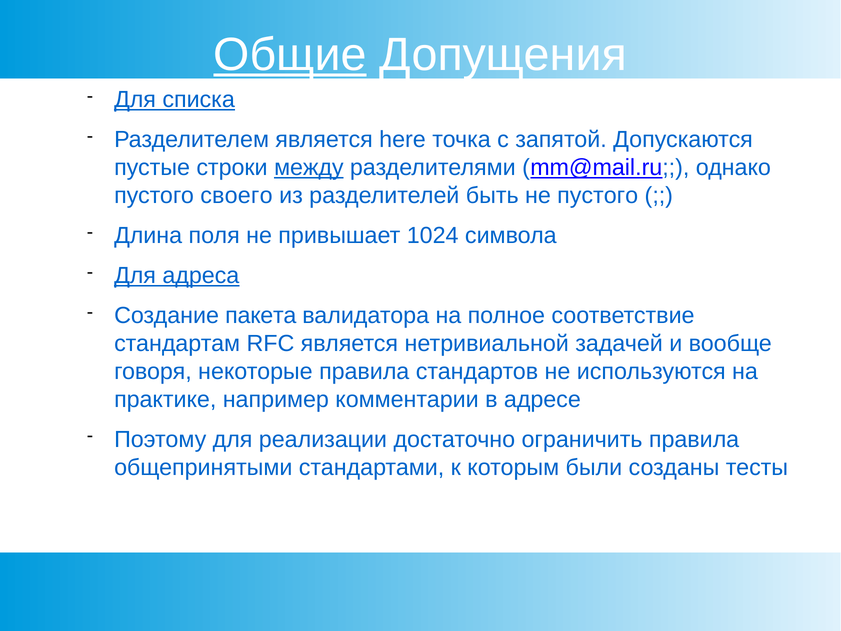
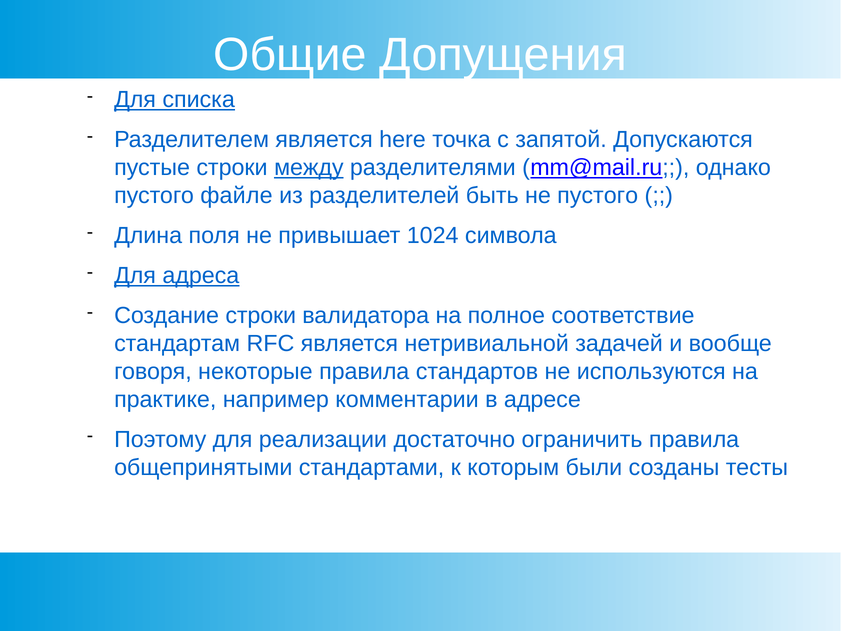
Общие underline: present -> none (290, 55)
своего: своего -> файле (236, 195)
Создание пакета: пакета -> строки (261, 315)
